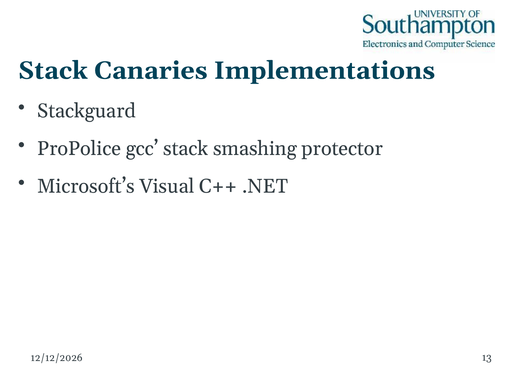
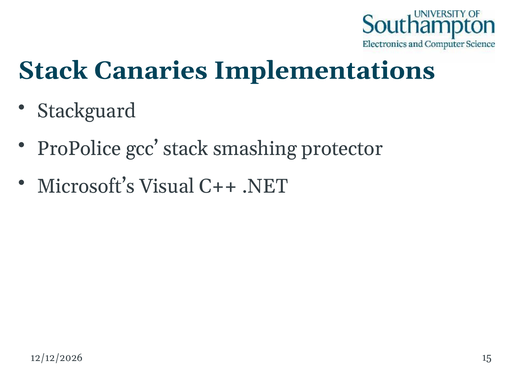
13: 13 -> 15 (487, 358)
